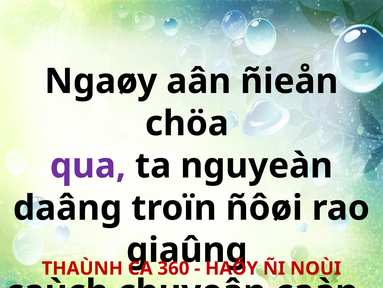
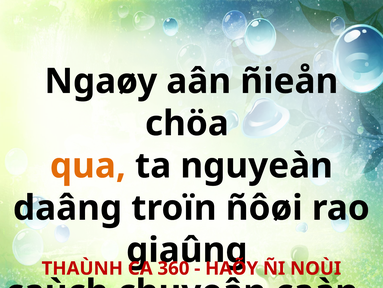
qua colour: purple -> orange (88, 165)
